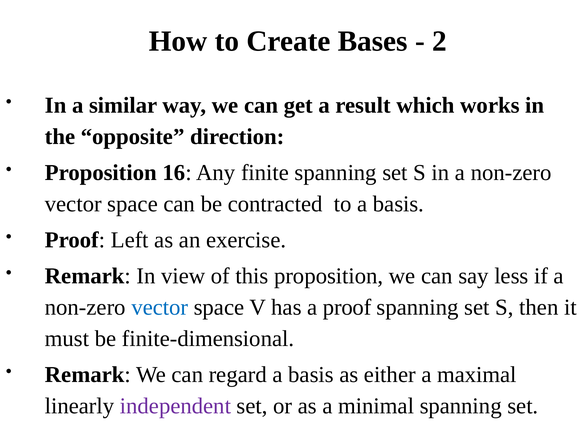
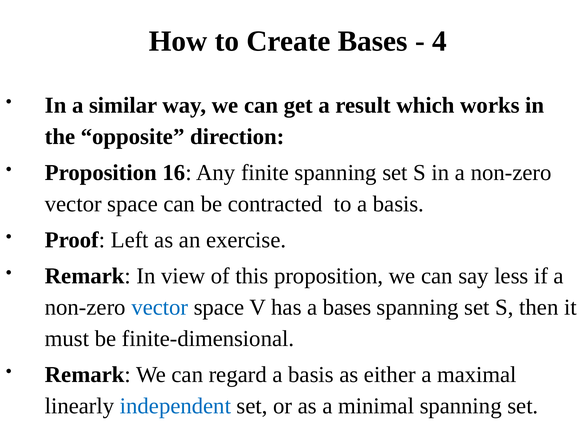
2: 2 -> 4 (439, 41)
a proof: proof -> bases (347, 308)
independent colour: purple -> blue (175, 407)
